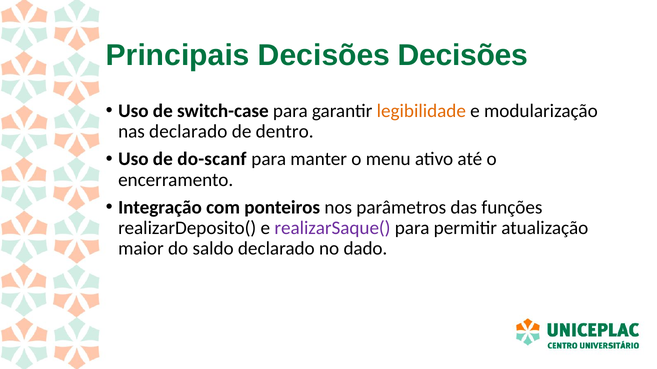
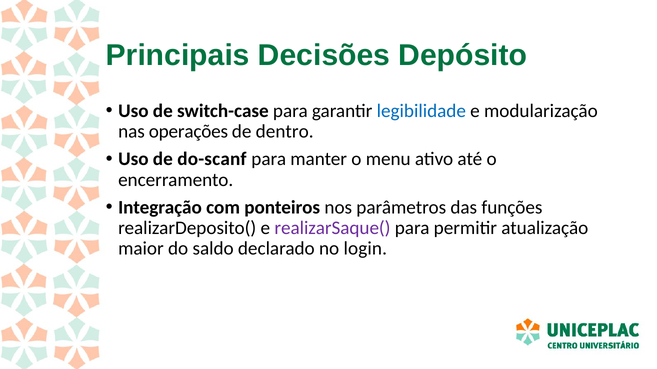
Decisões Decisões: Decisões -> Depósito (463, 55)
legibilidade colour: orange -> blue (421, 111)
nas declarado: declarado -> operações (188, 132)
dado: dado -> login (365, 249)
